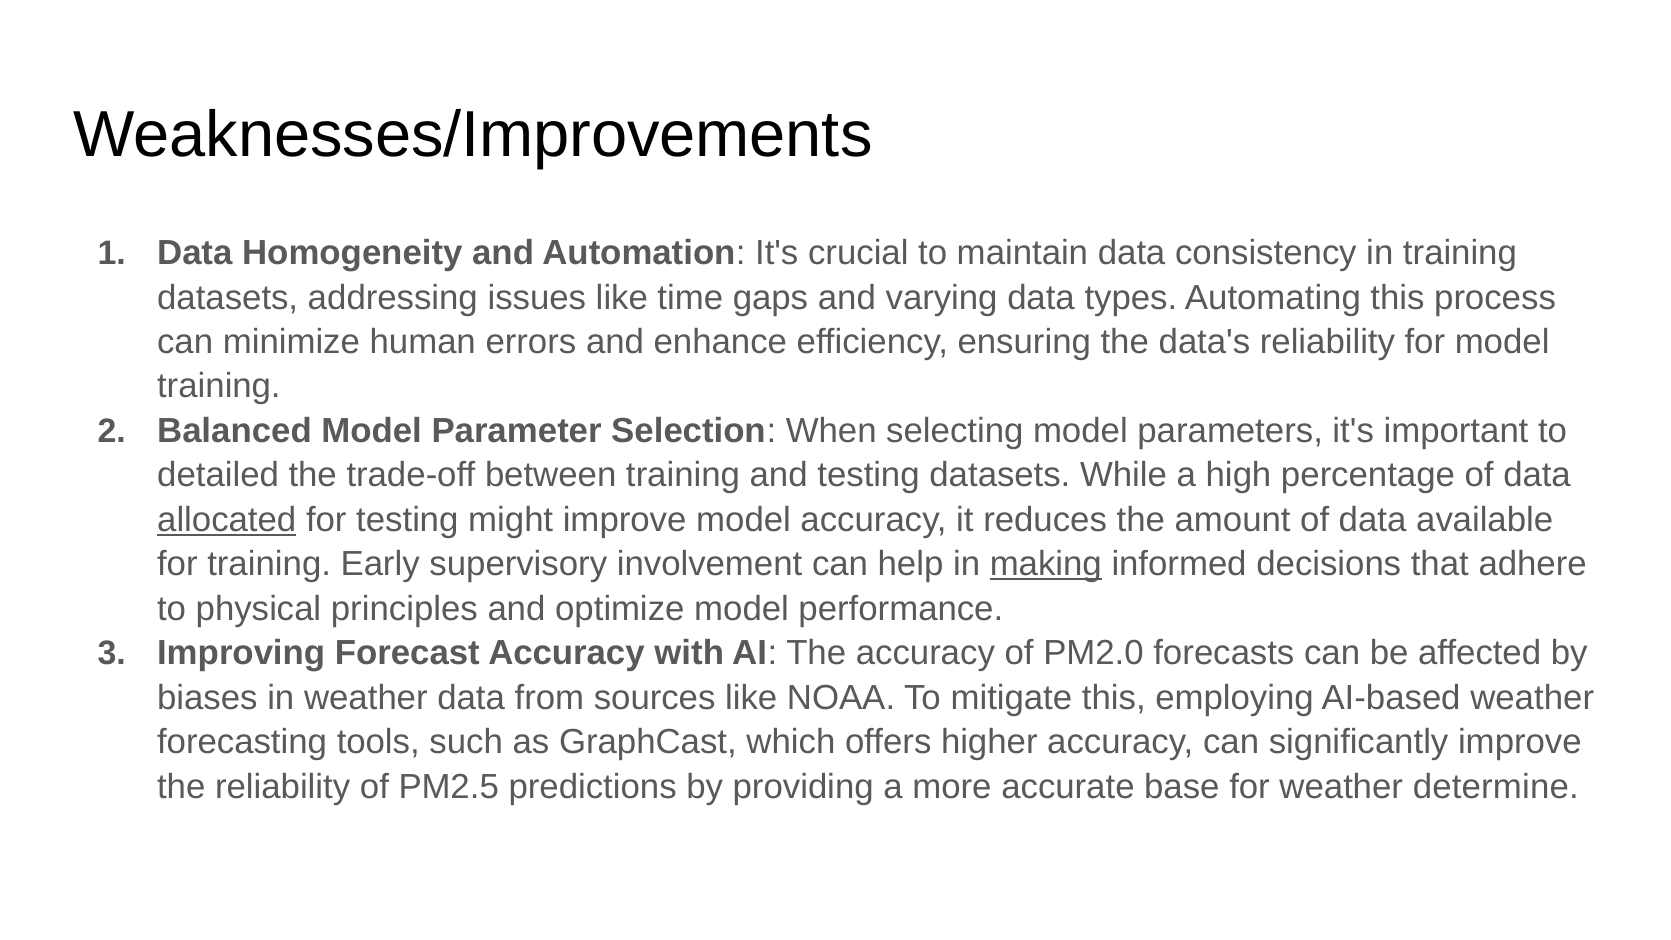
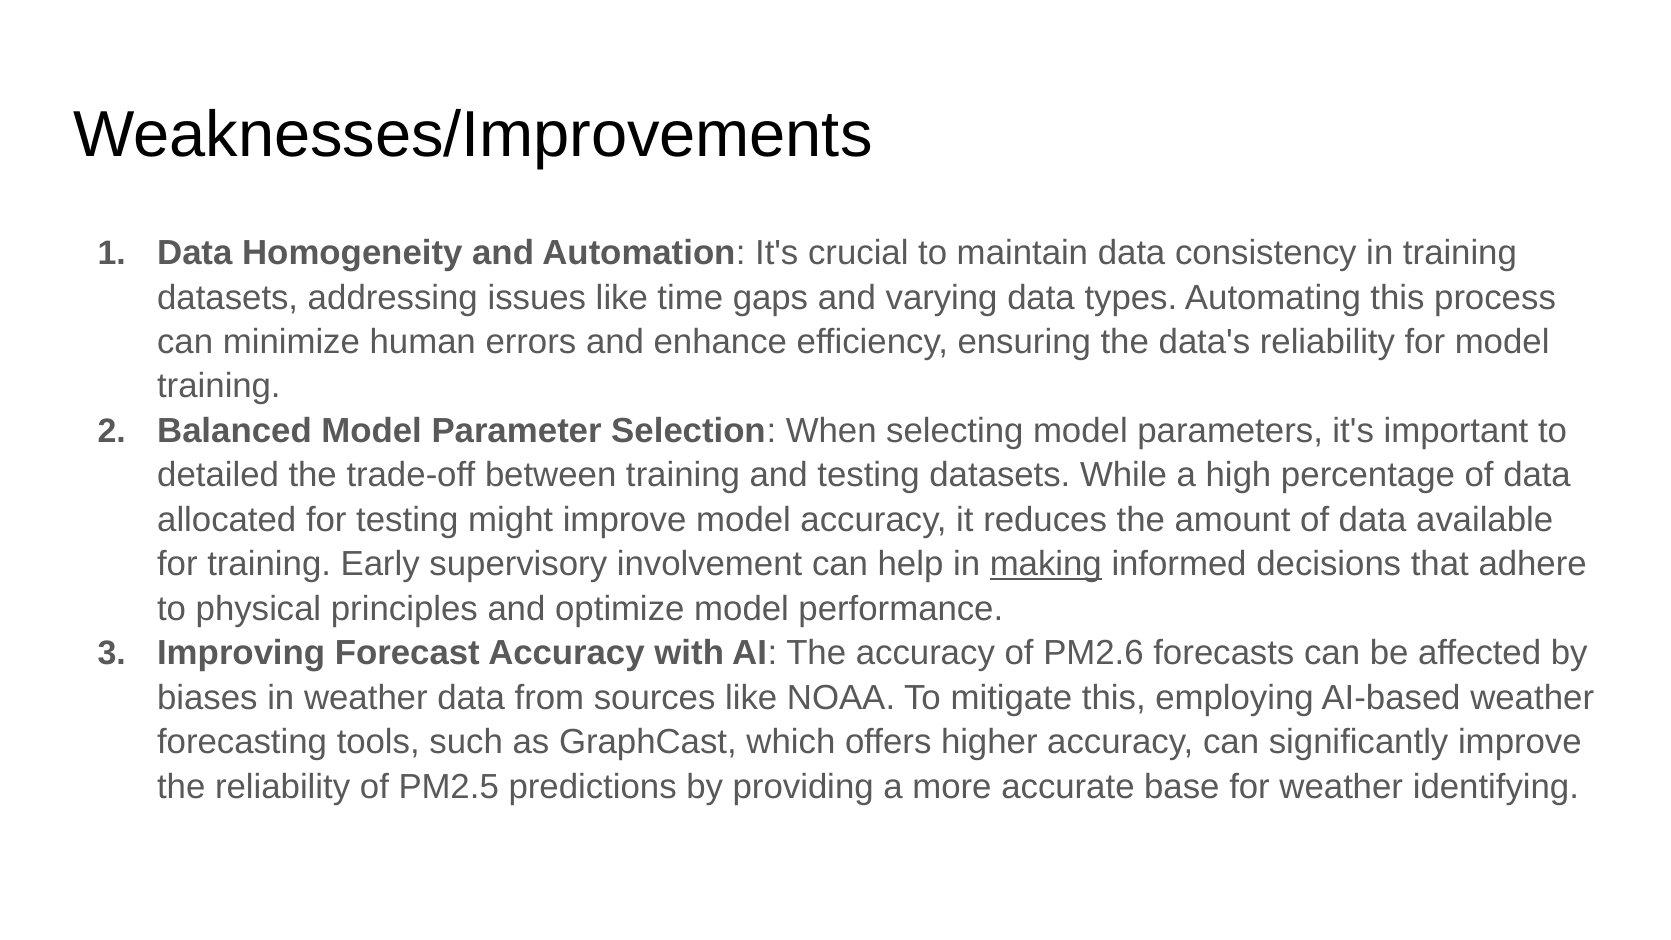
allocated underline: present -> none (227, 520)
PM2.0: PM2.0 -> PM2.6 (1094, 653)
determine: determine -> identifying (1496, 787)
